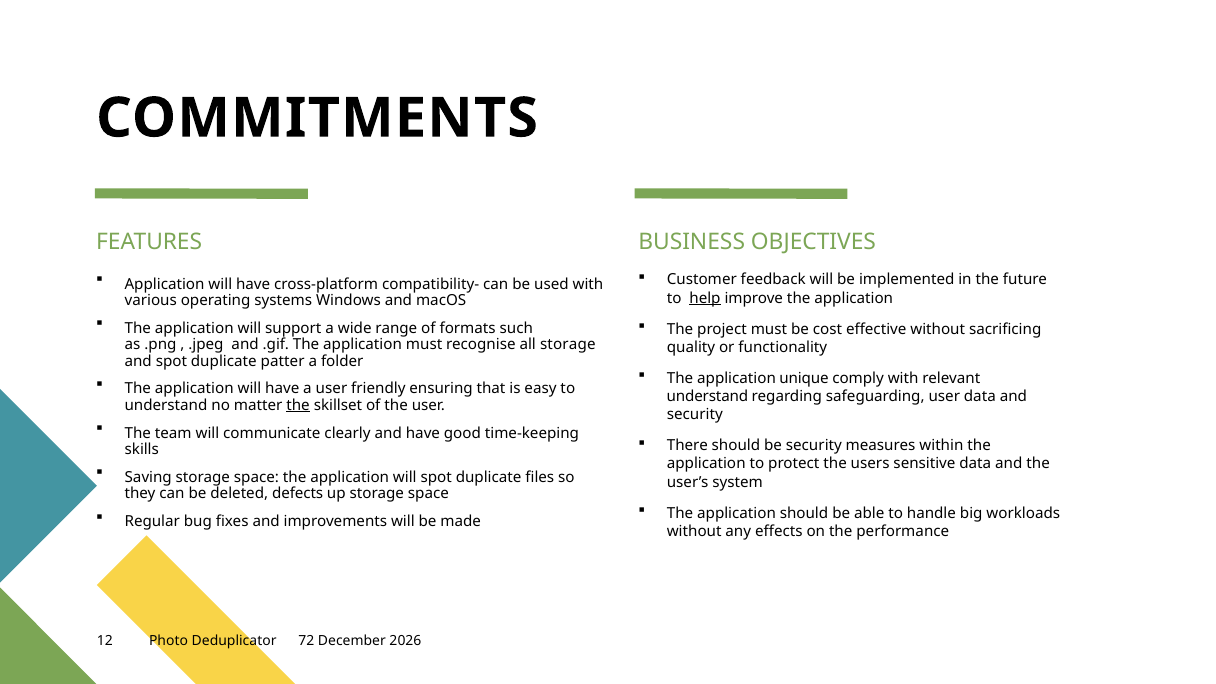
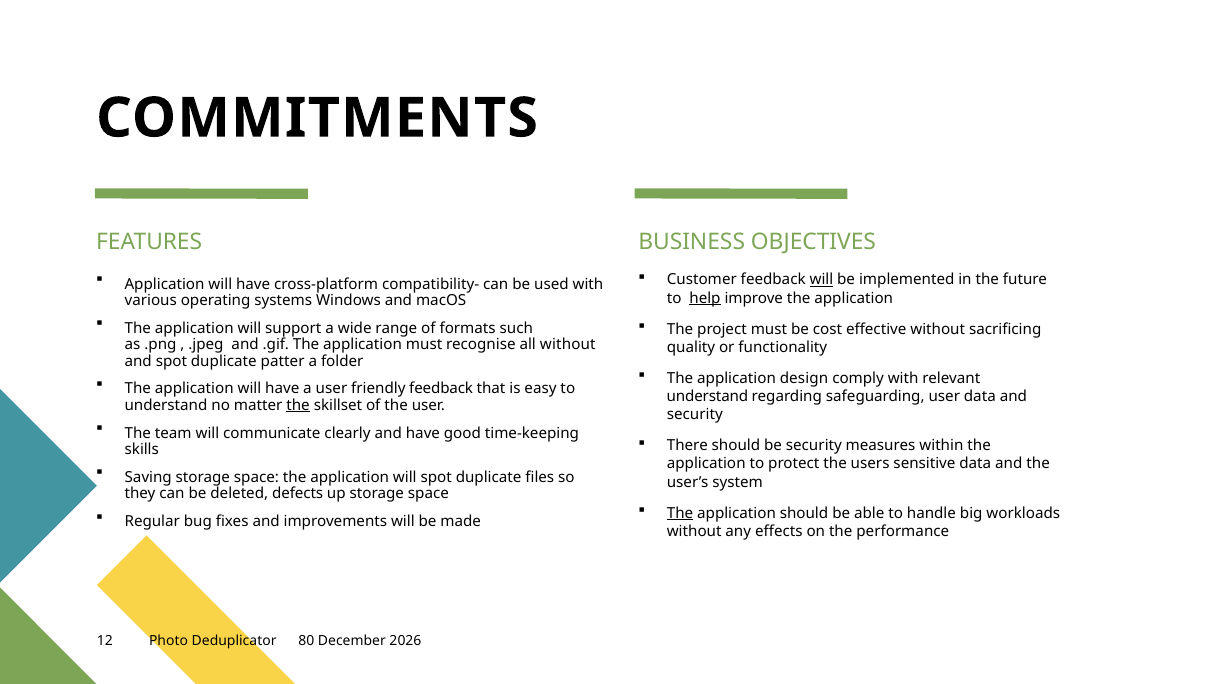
will underline: none -> present (821, 280)
all storage: storage -> without (568, 345)
unique: unique -> design (804, 378)
friendly ensuring: ensuring -> feedback (441, 389)
The underline: none -> present (680, 513)
72: 72 -> 80 (306, 641)
